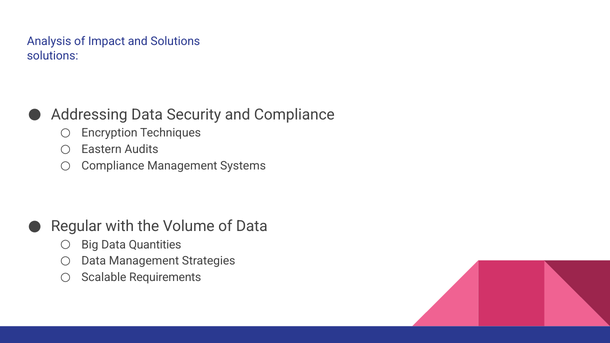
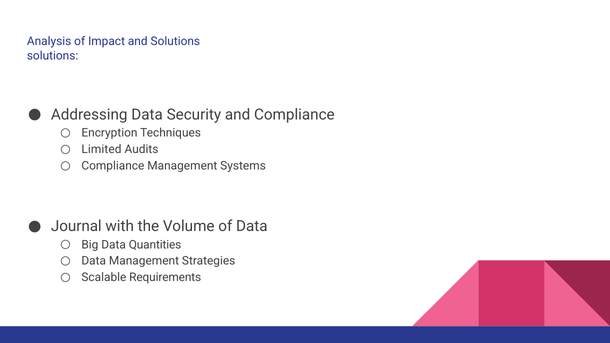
Eastern: Eastern -> Limited (101, 149)
Regular: Regular -> Journal (76, 227)
